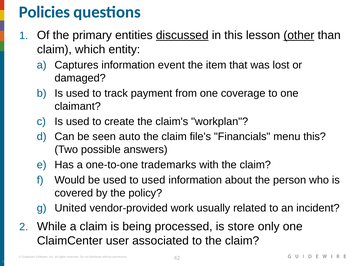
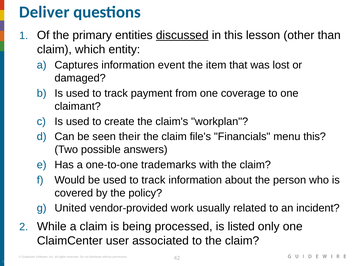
Policies: Policies -> Deliver (44, 12)
other underline: present -> none (299, 35)
auto: auto -> their (130, 137)
be used to used: used -> track (153, 180)
store: store -> listed (241, 227)
